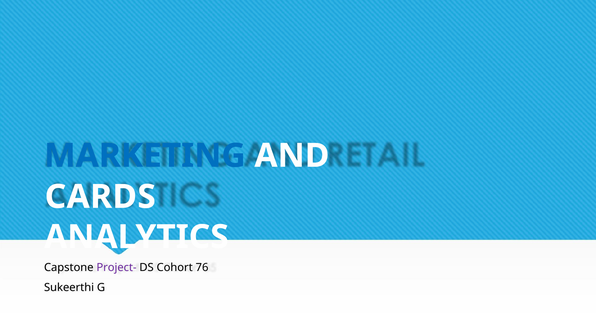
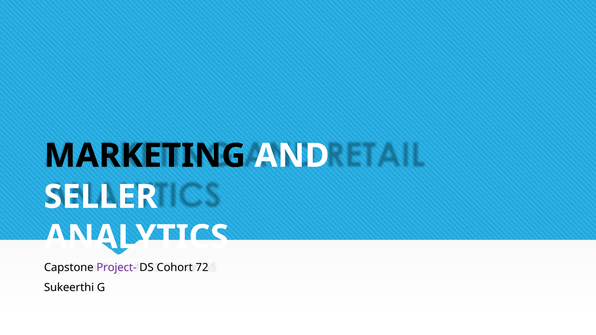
MARKETING colour: blue -> black (145, 156)
CARDS: CARDS -> SELLER (101, 197)
76: 76 -> 72 (202, 268)
